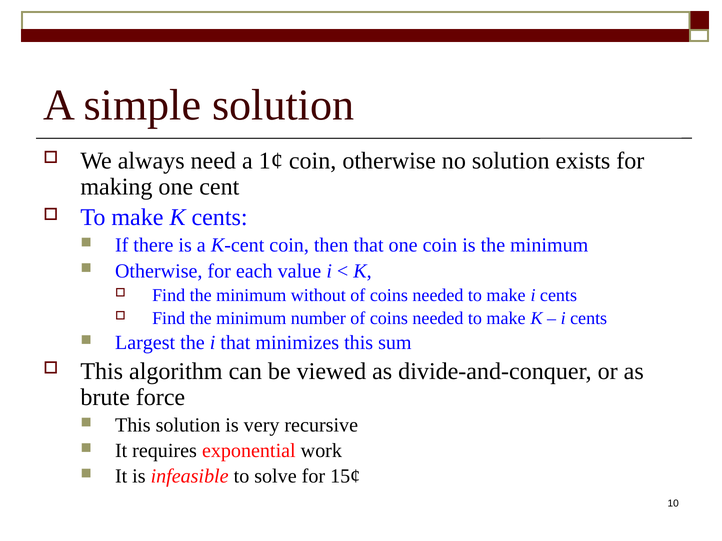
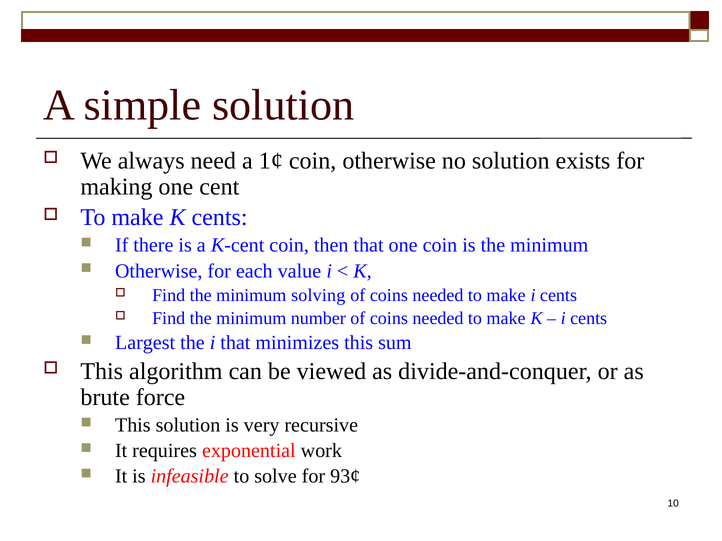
without: without -> solving (318, 295)
15¢: 15¢ -> 93¢ (345, 477)
